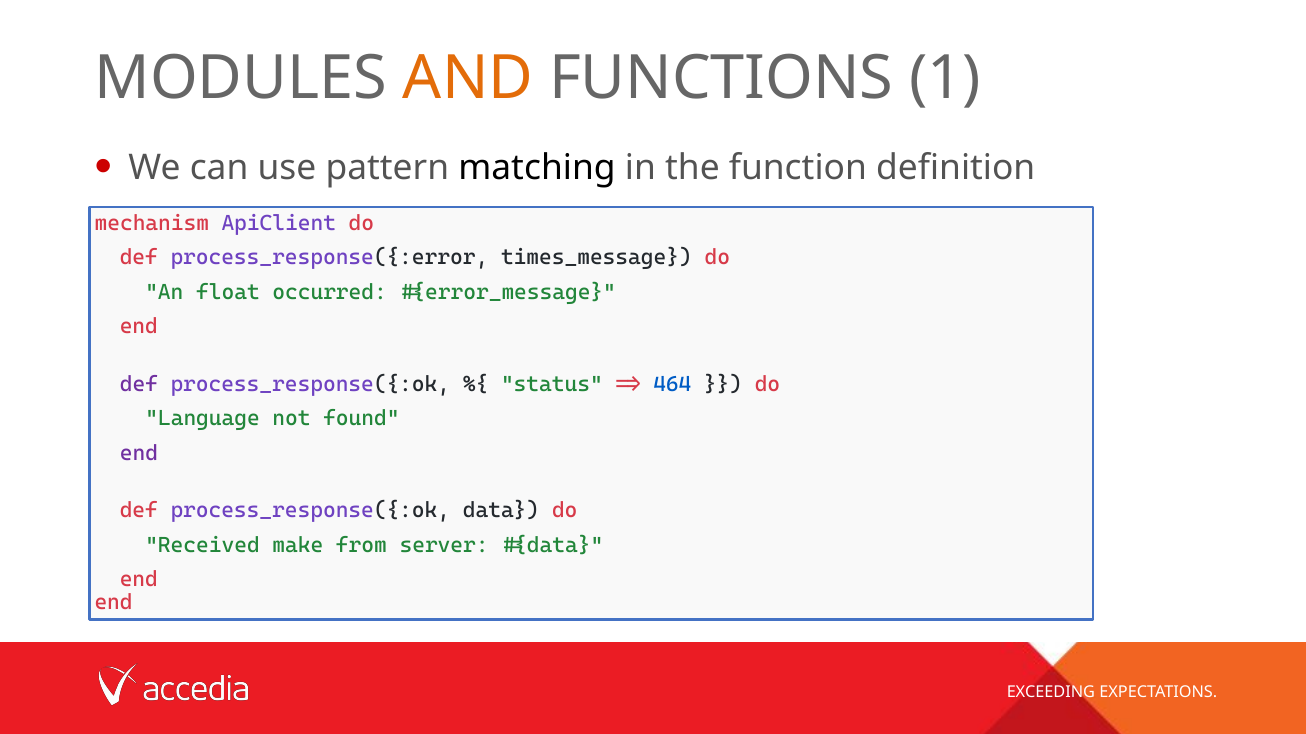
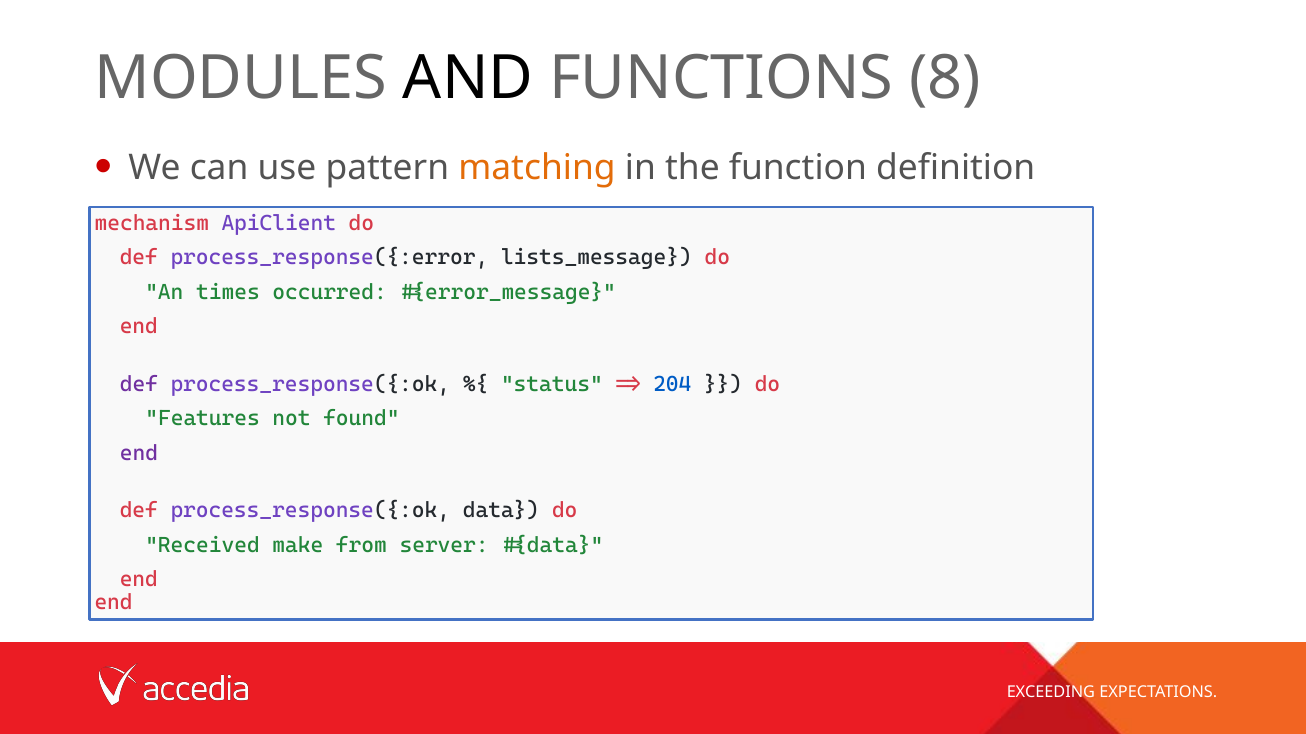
AND colour: orange -> black (468, 78)
1: 1 -> 8 (945, 78)
matching colour: black -> orange (537, 168)
times_message: times_message -> lists_message (596, 258)
float: float -> times (228, 292)
464: 464 -> 204 (672, 385)
Language: Language -> Features (203, 419)
